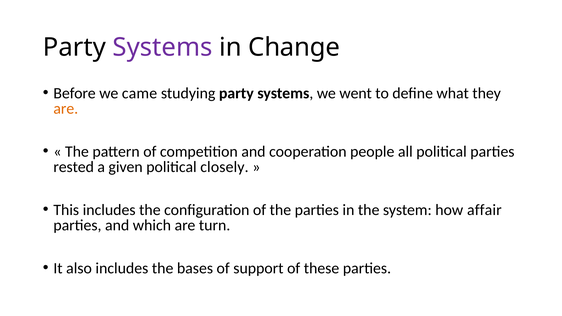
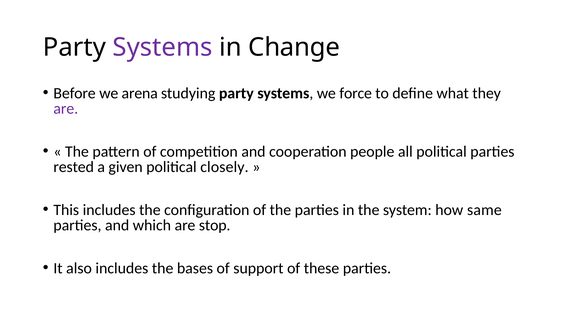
came: came -> arena (140, 93)
went: went -> force (356, 93)
are colour: orange -> purple (66, 109)
affair: affair -> same (484, 210)
turn: turn -> stop (215, 225)
